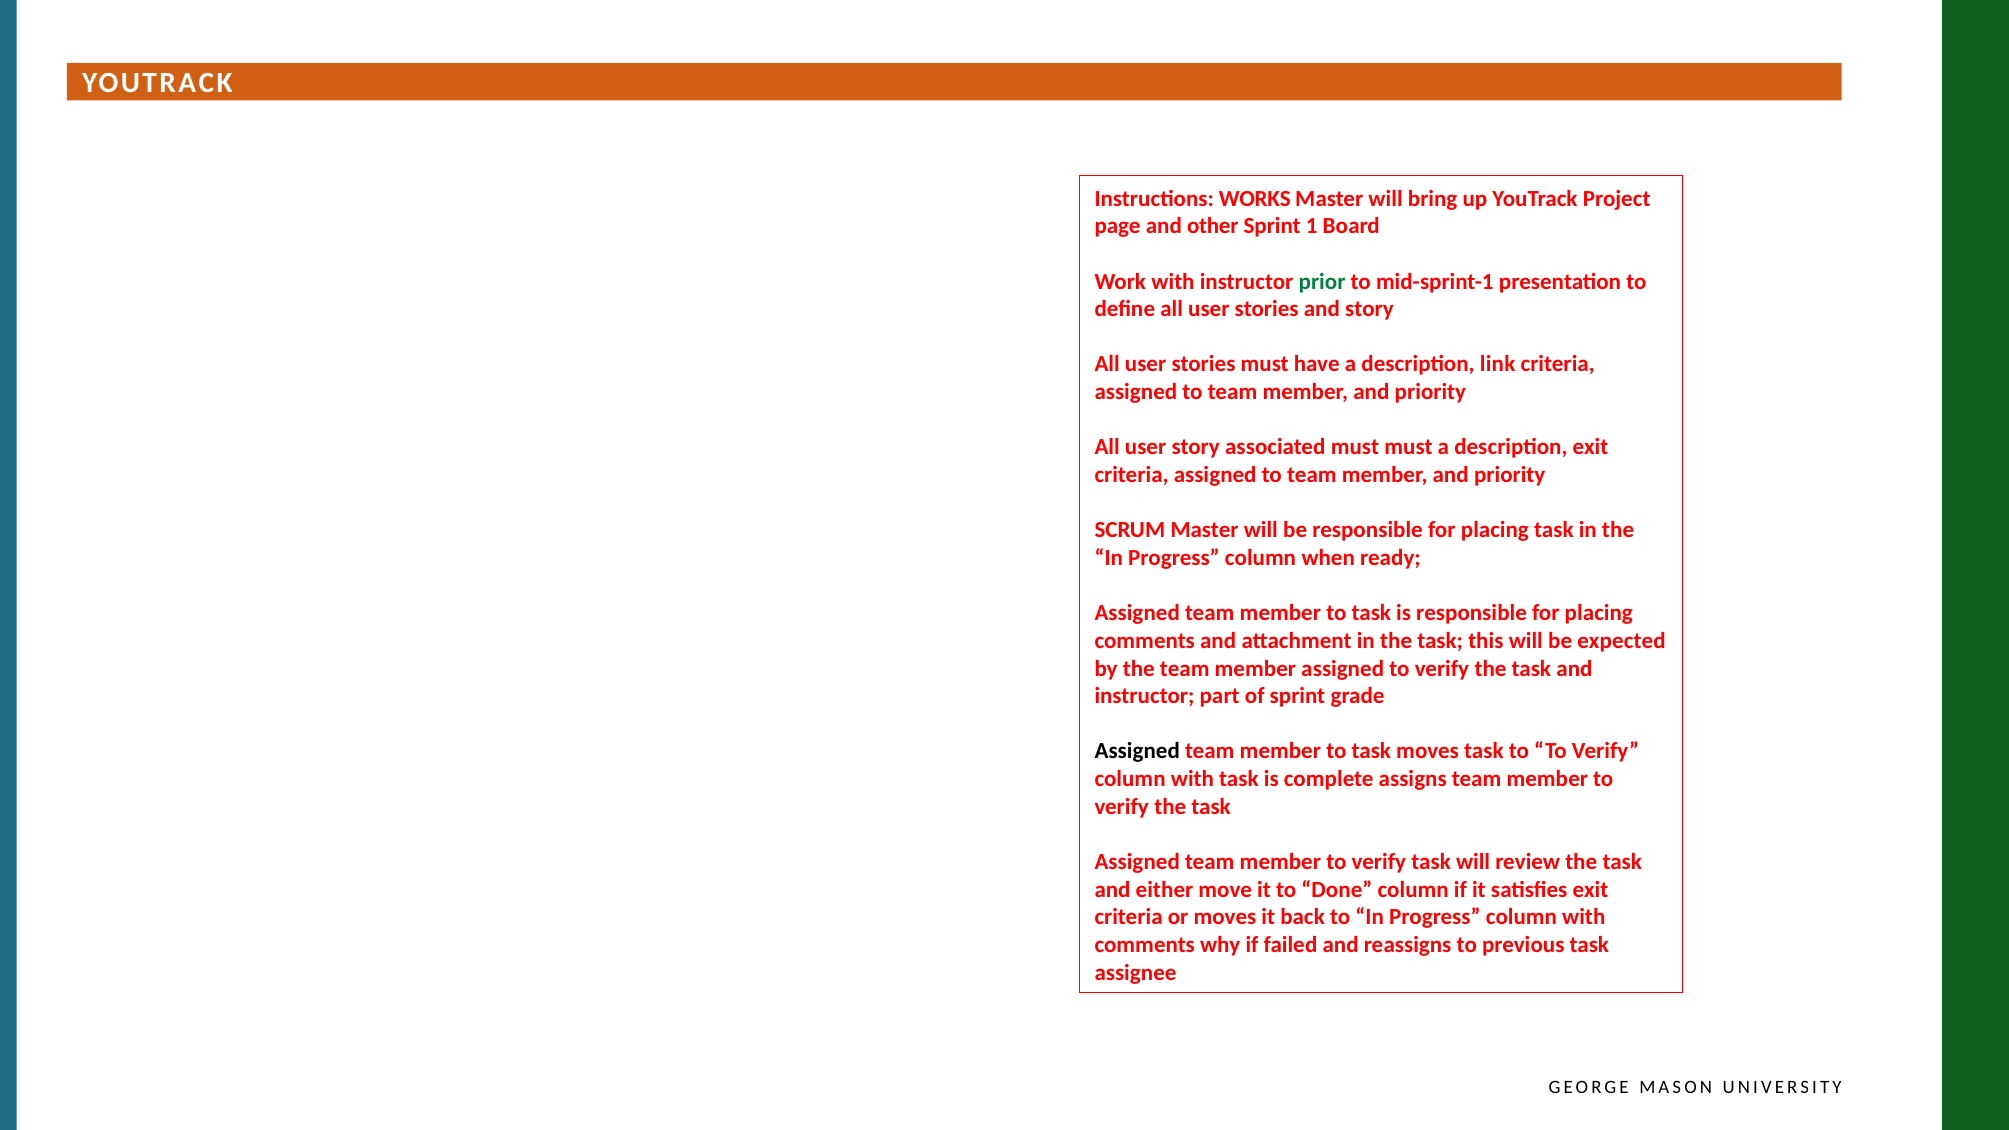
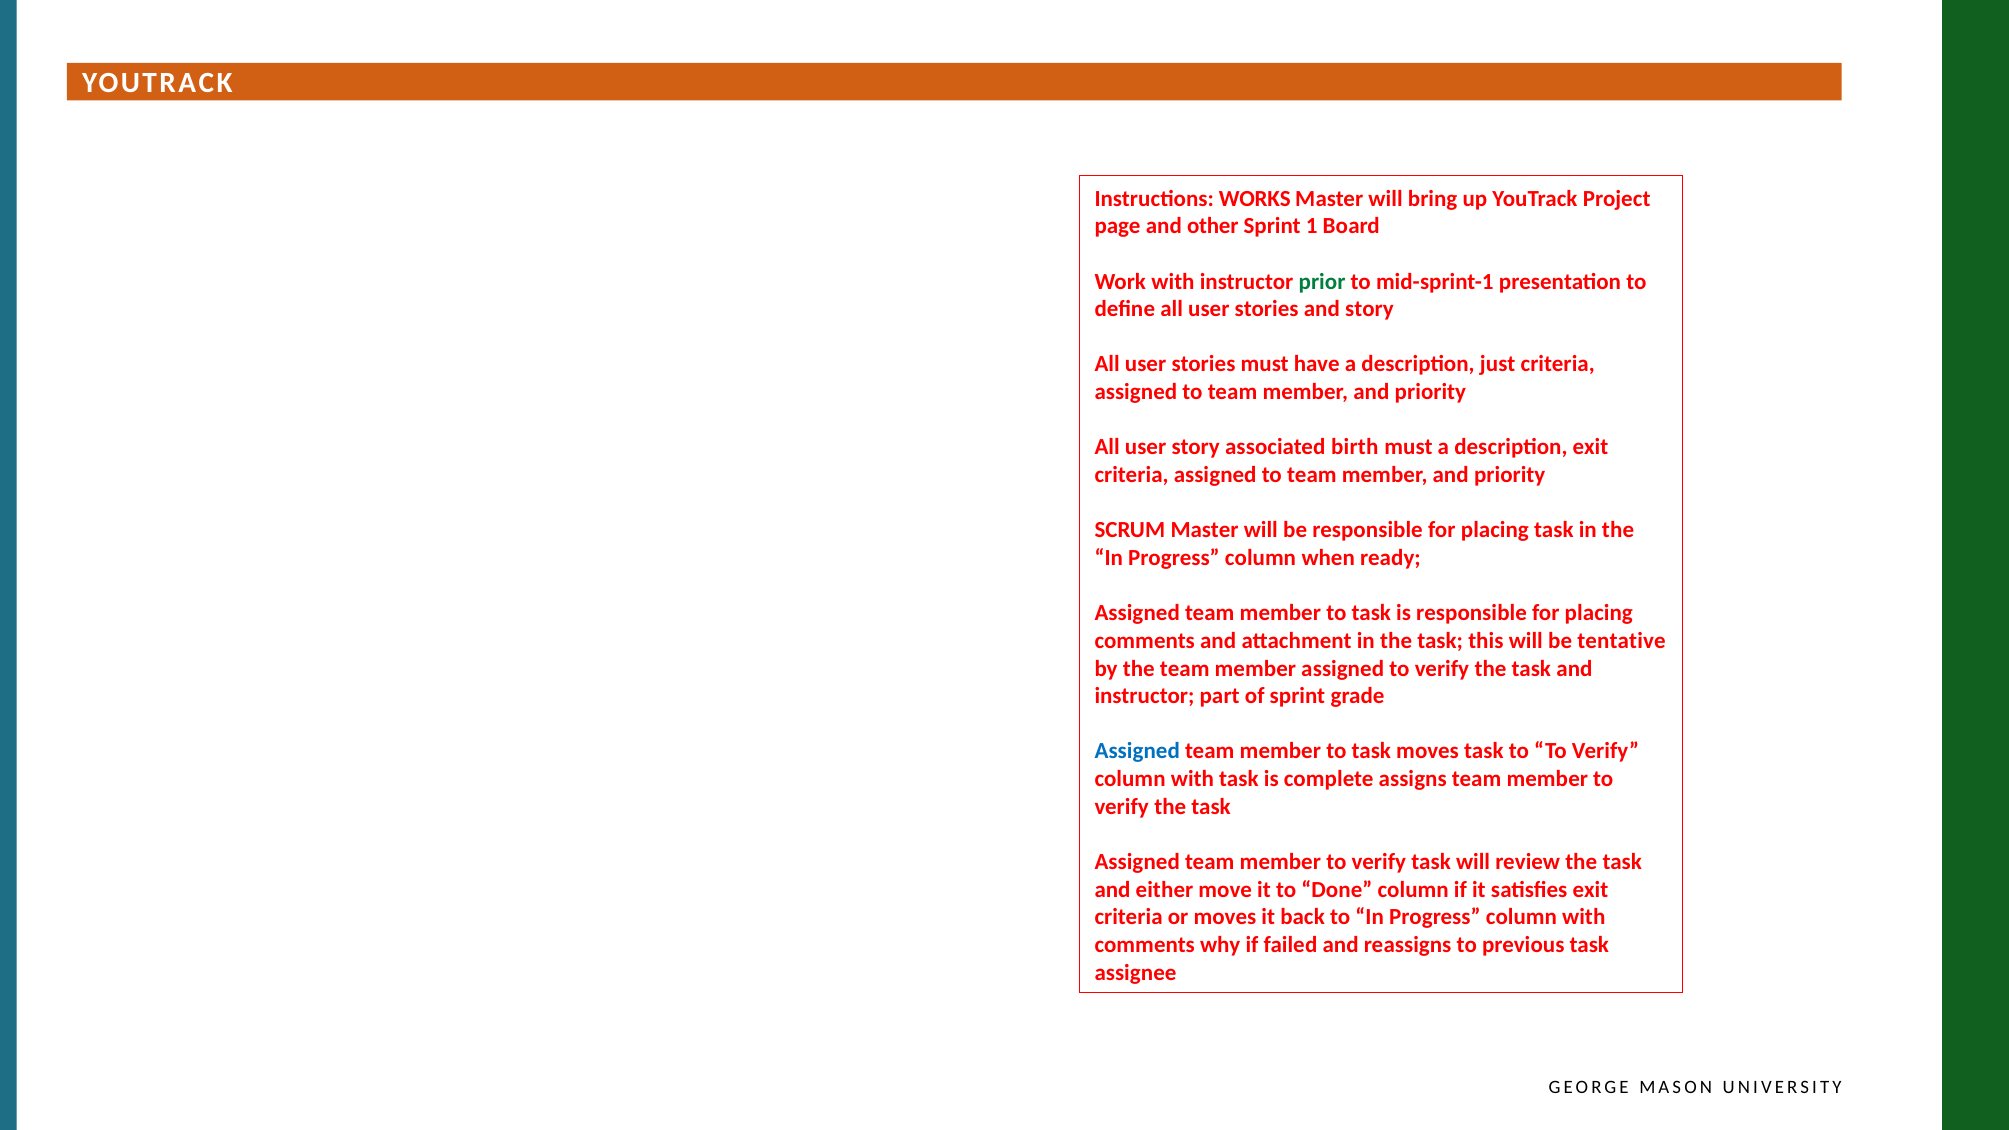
link: link -> just (1498, 364)
associated must: must -> birth (1355, 447)
expected: expected -> tentative (1622, 641)
Assigned colour: black -> blue (1137, 751)
